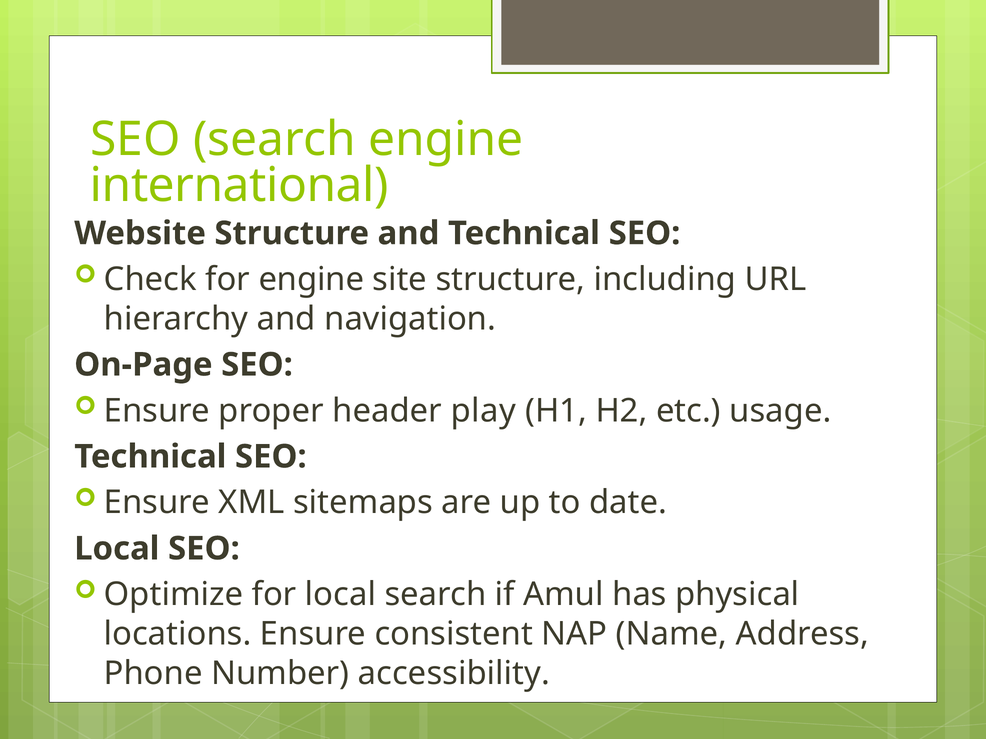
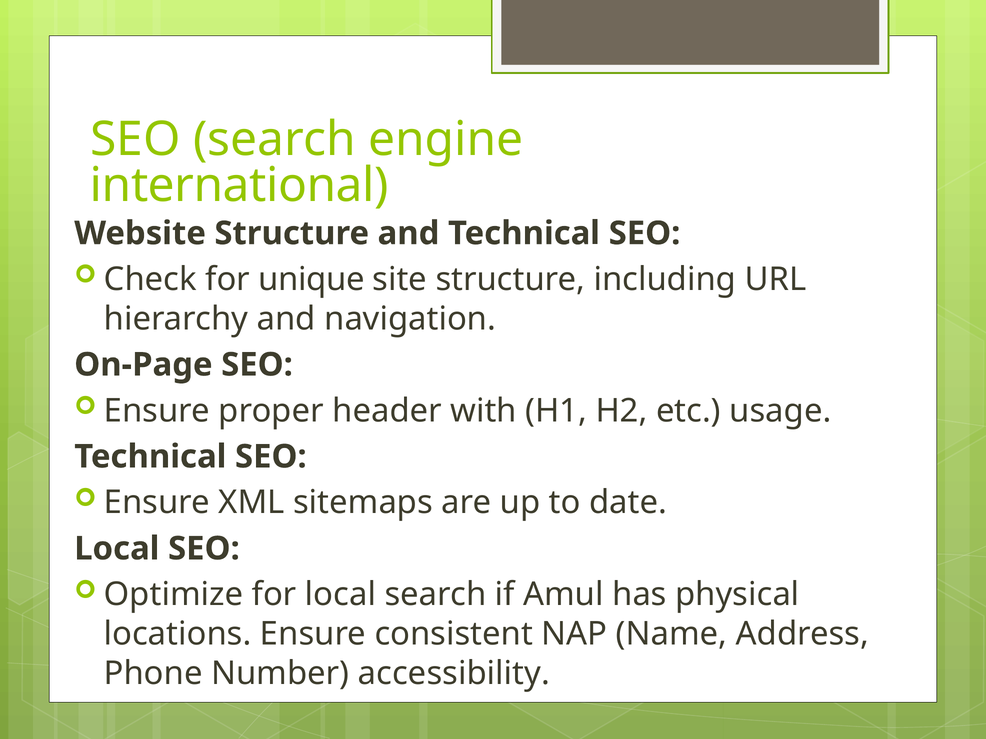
for engine: engine -> unique (311, 280)
play: play -> with (484, 411)
